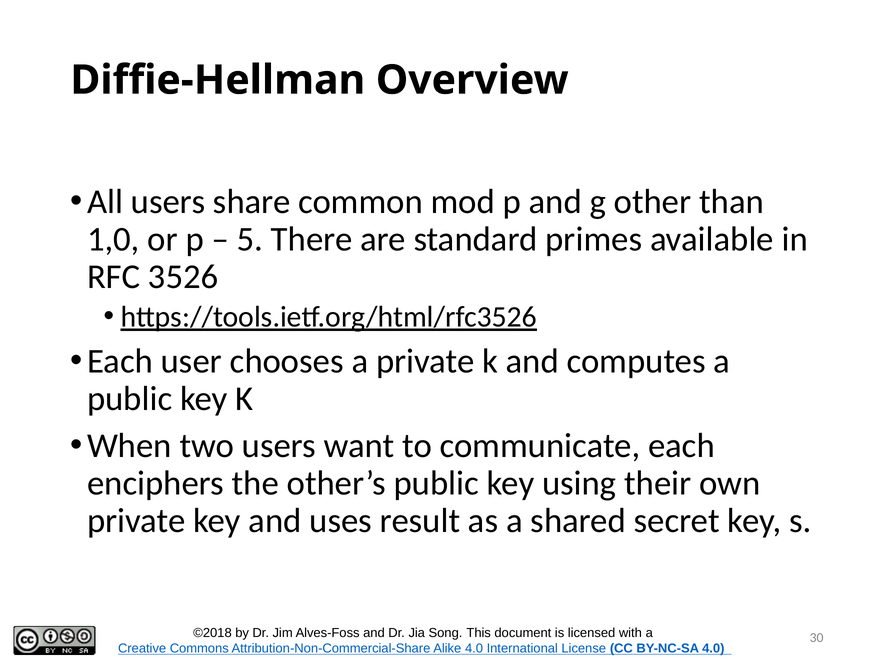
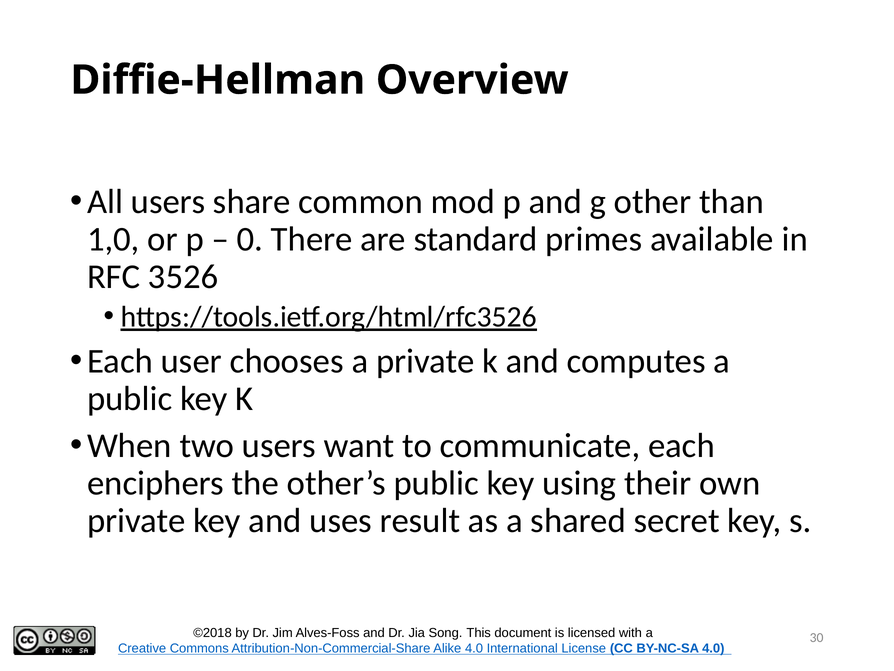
5: 5 -> 0 (250, 239)
